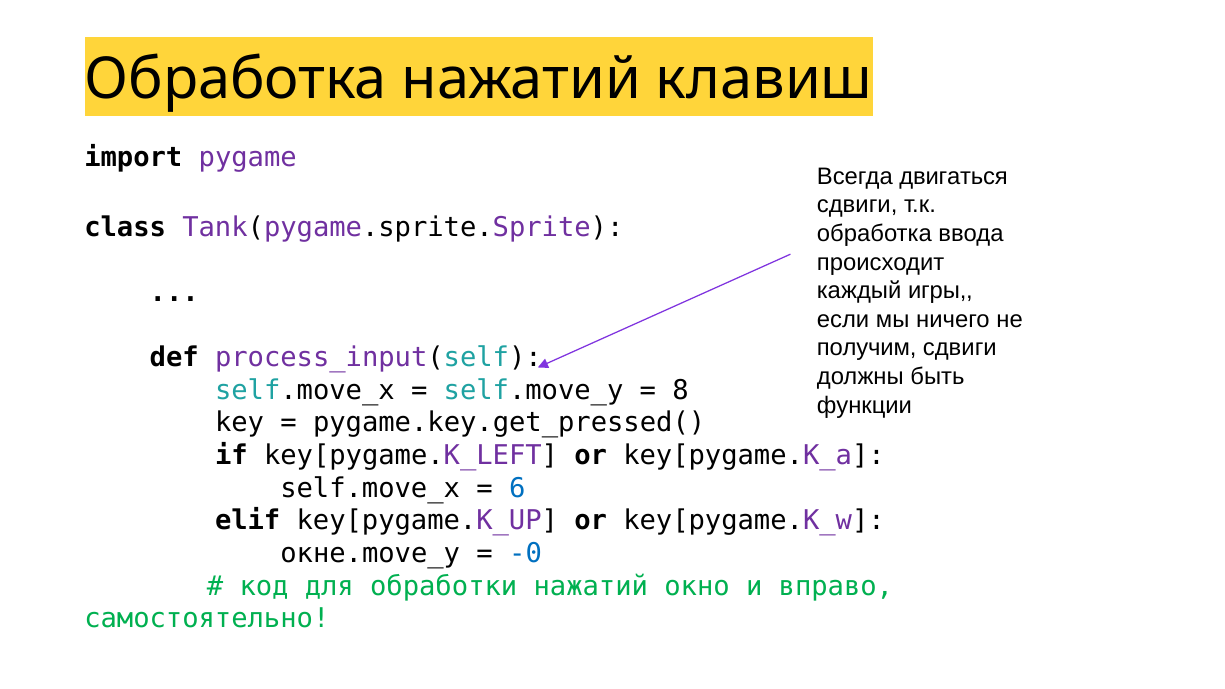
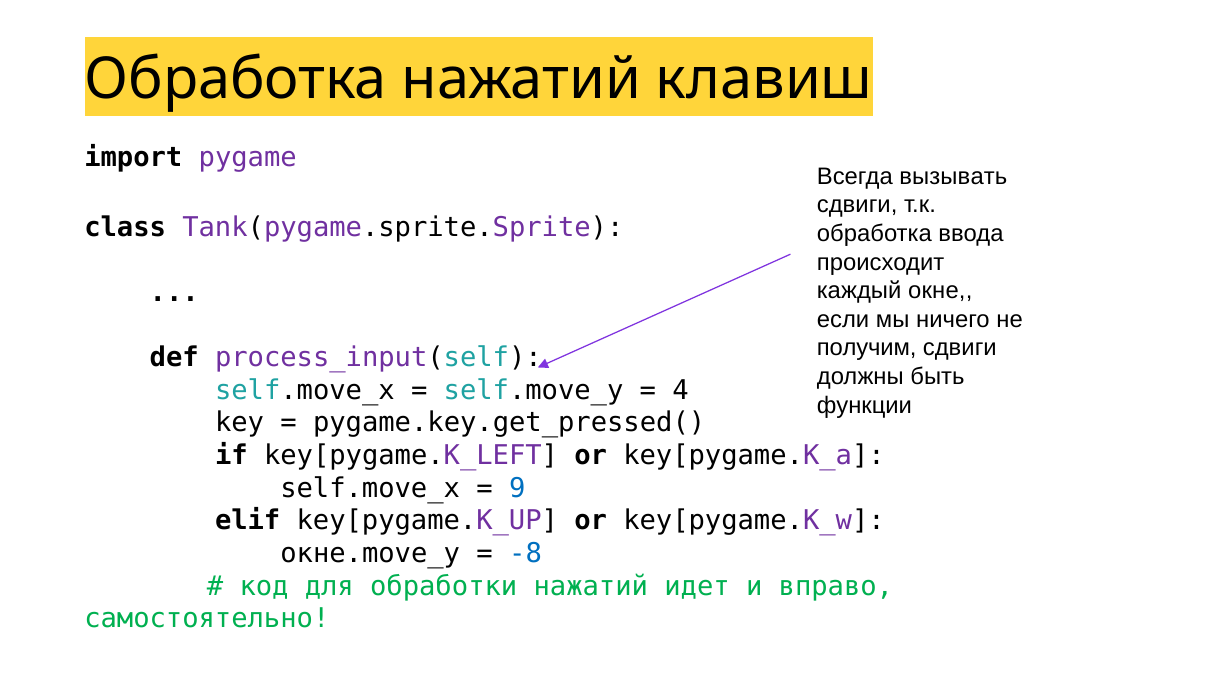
двигаться: двигаться -> вызывать (953, 176)
игры: игры -> окне (940, 291)
8: 8 -> 4 (681, 390)
6: 6 -> 9 (517, 488)
-0: -0 -> -8 (526, 554)
окно: окно -> идет (697, 586)
